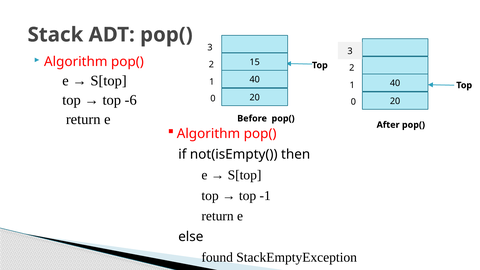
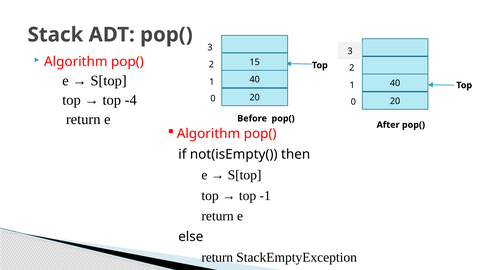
-6: -6 -> -4 (131, 100)
found: found -> return (217, 257)
